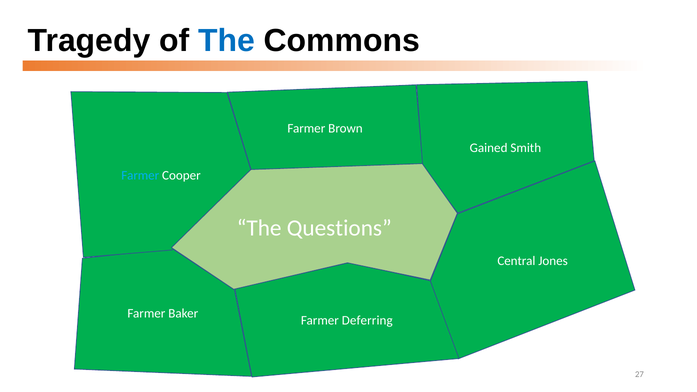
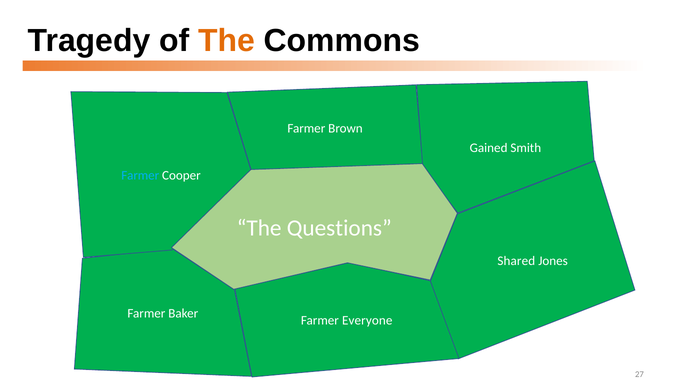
The colour: blue -> orange (227, 41)
Central: Central -> Shared (516, 261)
Deferring: Deferring -> Everyone (367, 321)
